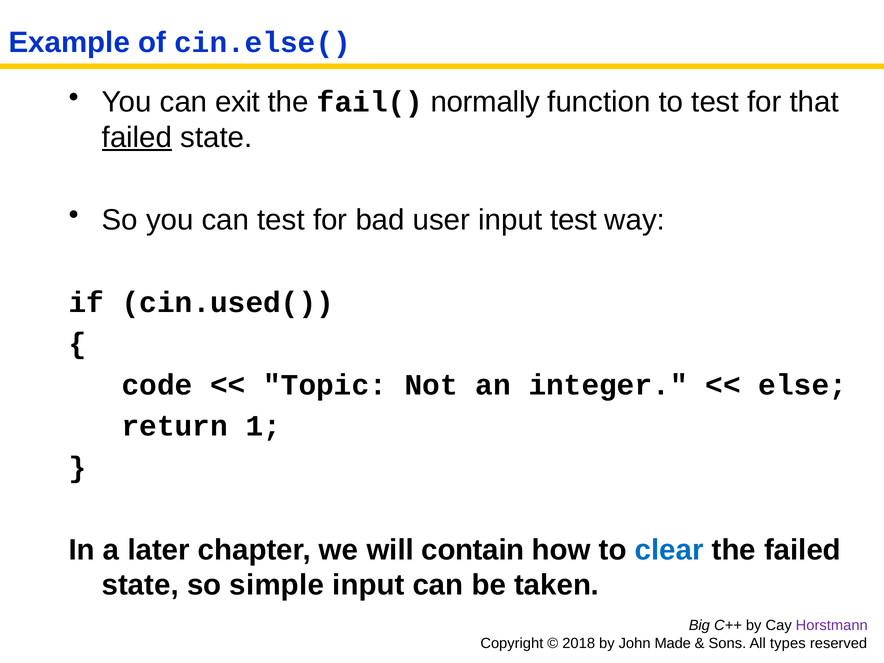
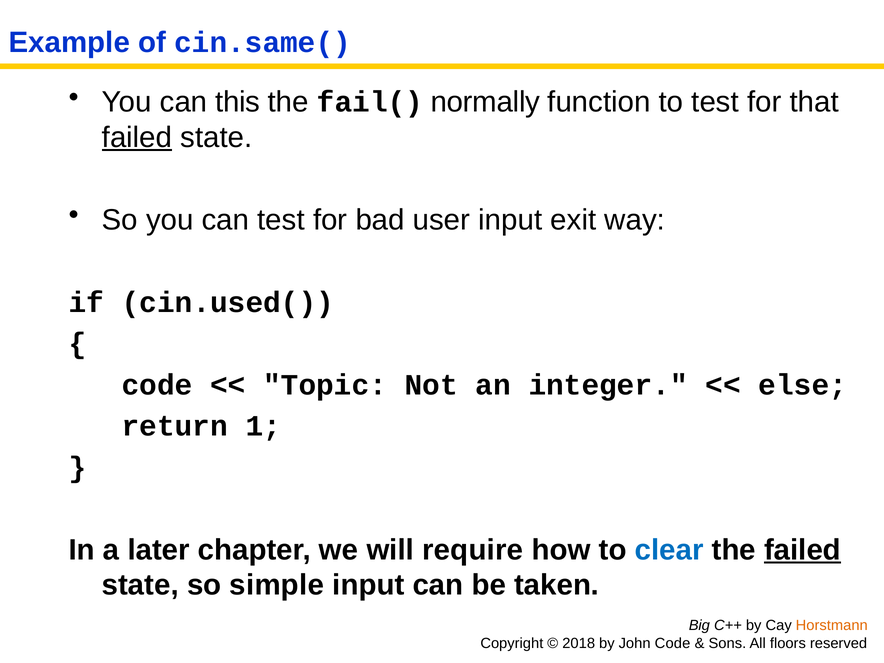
cin.else(: cin.else( -> cin.same( (263, 43)
exit: exit -> this (238, 102)
input test: test -> exit (573, 220)
contain: contain -> require (473, 550)
failed underline: none -> present (802, 550)
Horstmann colour: purple -> orange (832, 626)
John Made: Made -> Code (673, 643)
types: types -> floors (788, 643)
